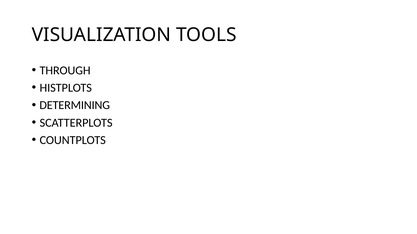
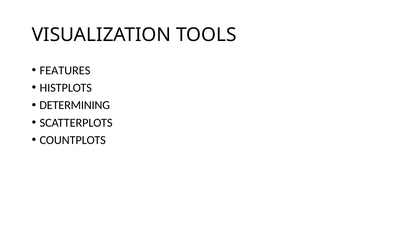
THROUGH: THROUGH -> FEATURES (65, 71)
